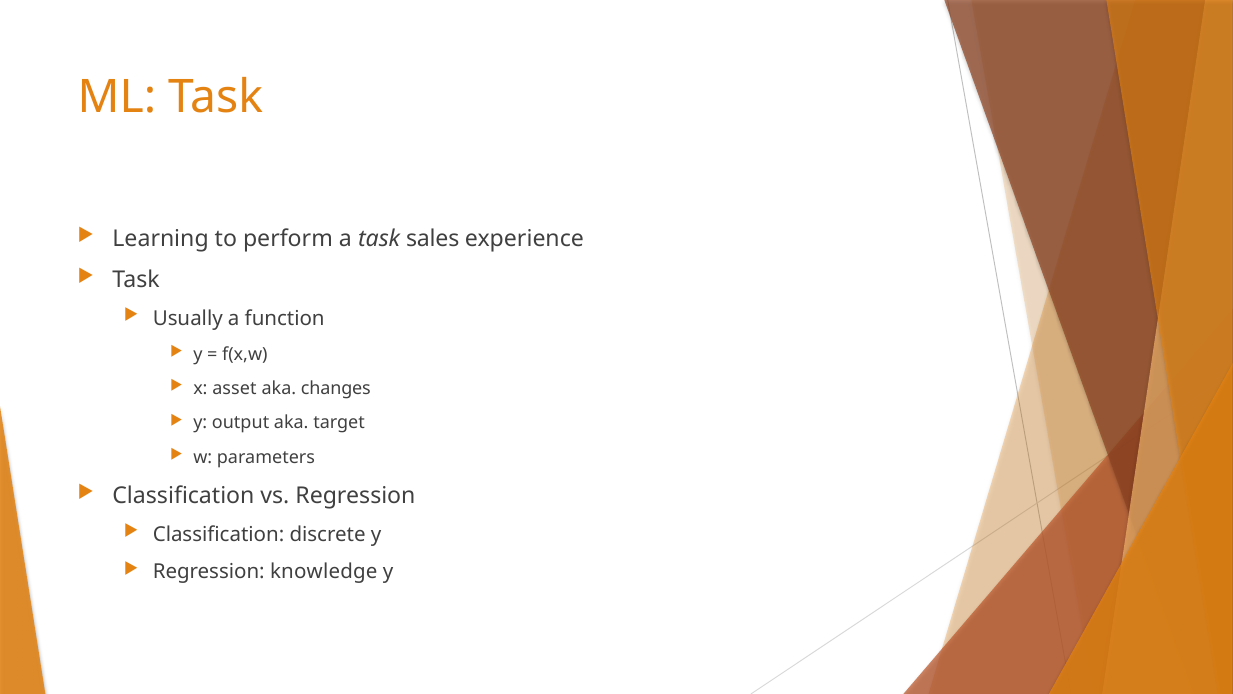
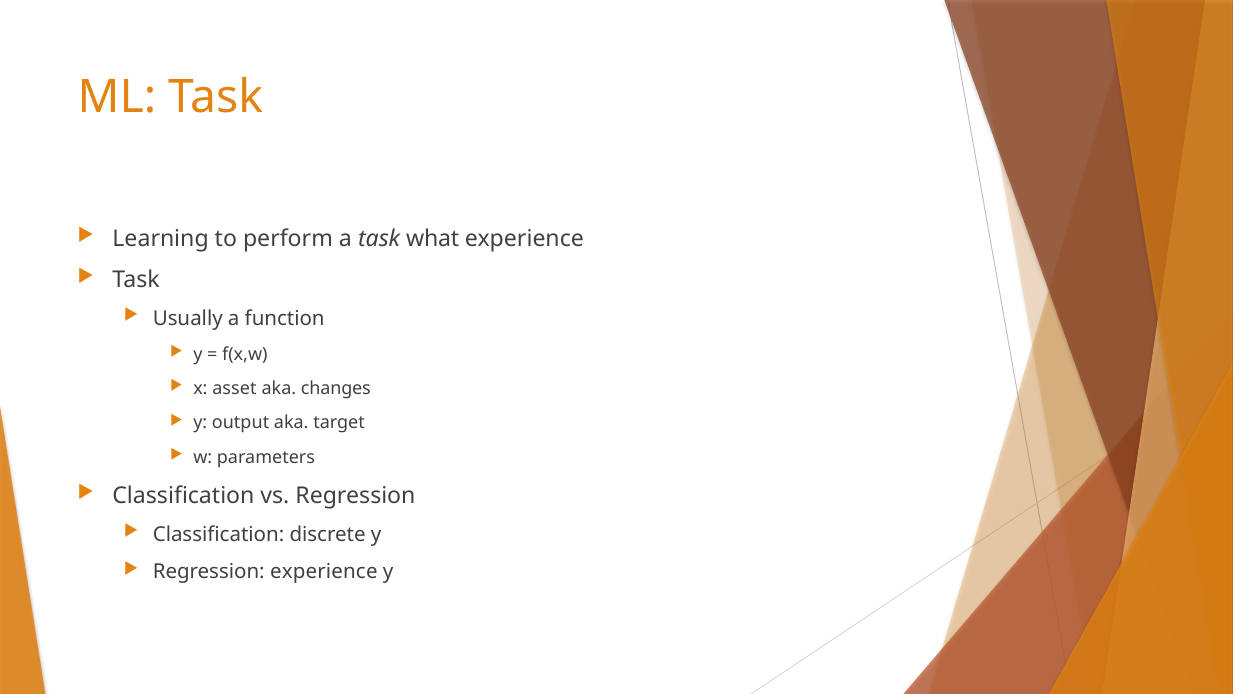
sales: sales -> what (433, 239)
Regression knowledge: knowledge -> experience (324, 571)
